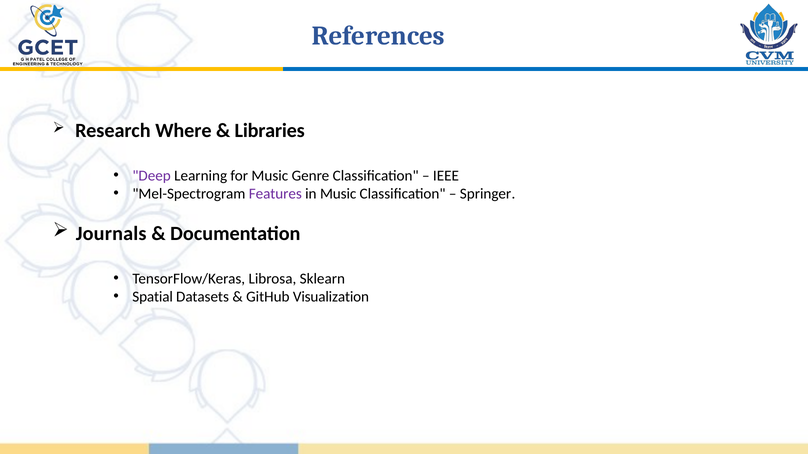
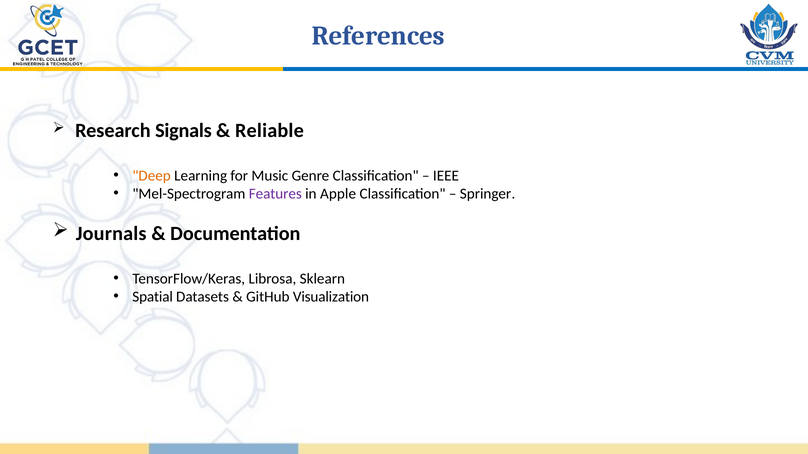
Where: Where -> Signals (183, 131)
Libraries: Libraries -> Reliable (269, 131)
Deep colour: purple -> orange (152, 176)
in Music: Music -> Apple (338, 194)
